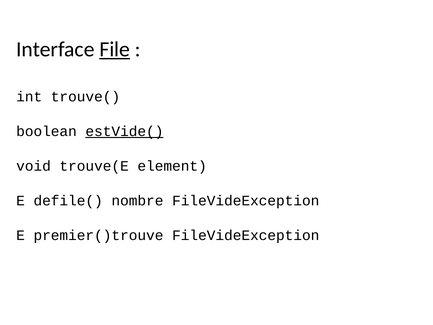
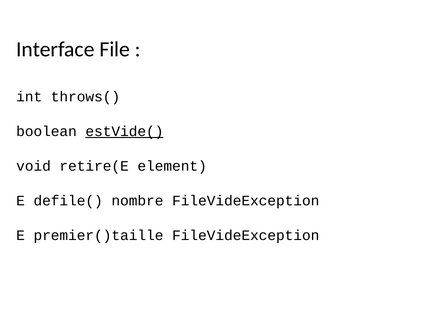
File underline: present -> none (115, 49)
trouve(: trouve( -> throws( (85, 97)
trouve(E: trouve(E -> retire(E (94, 166)
premier()trouve: premier()trouve -> premier()taille (98, 235)
